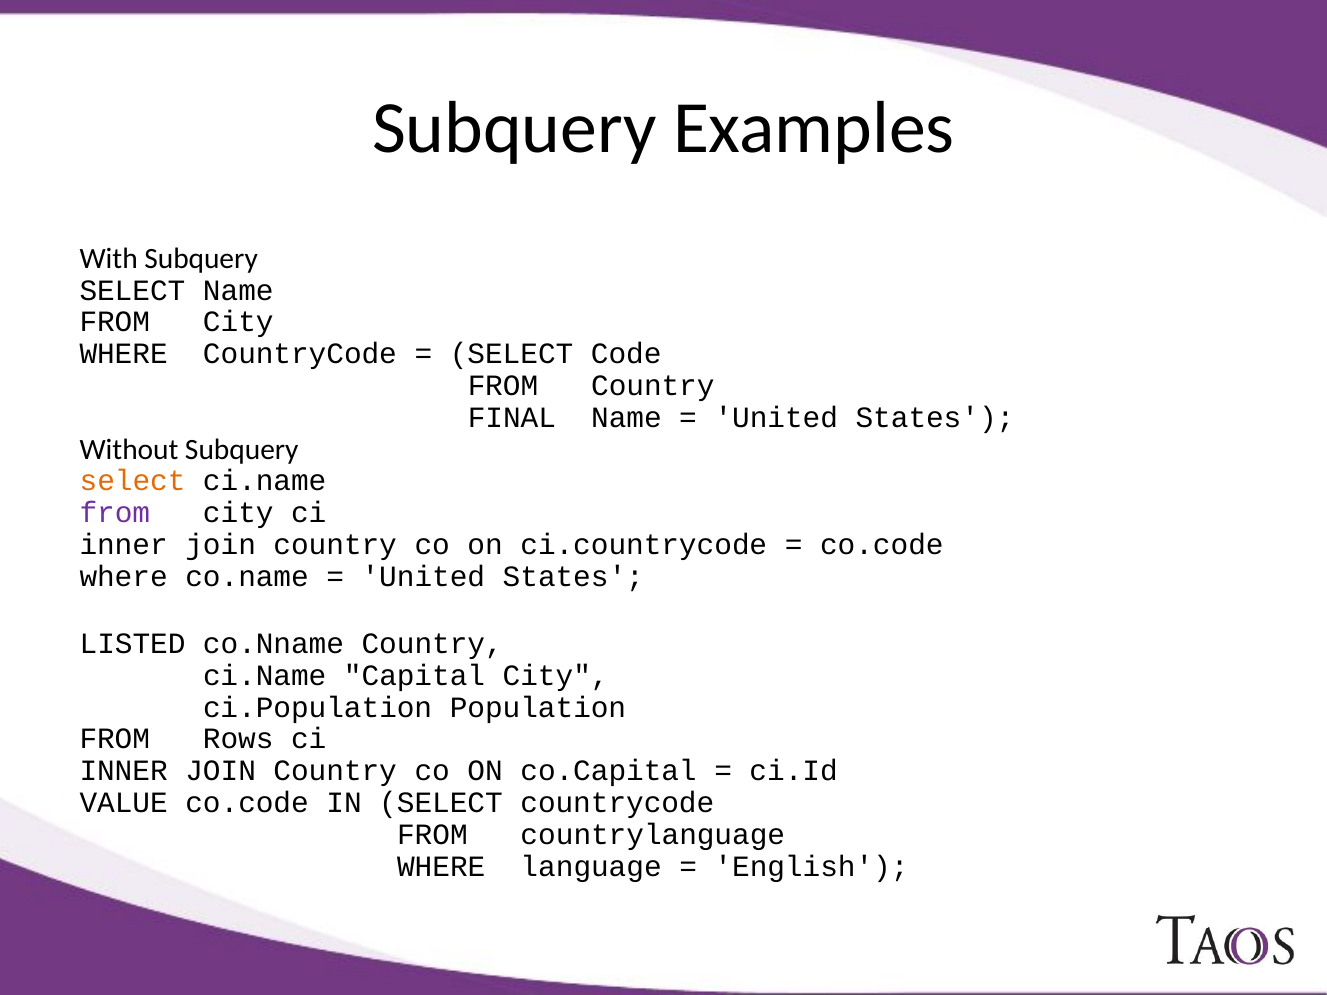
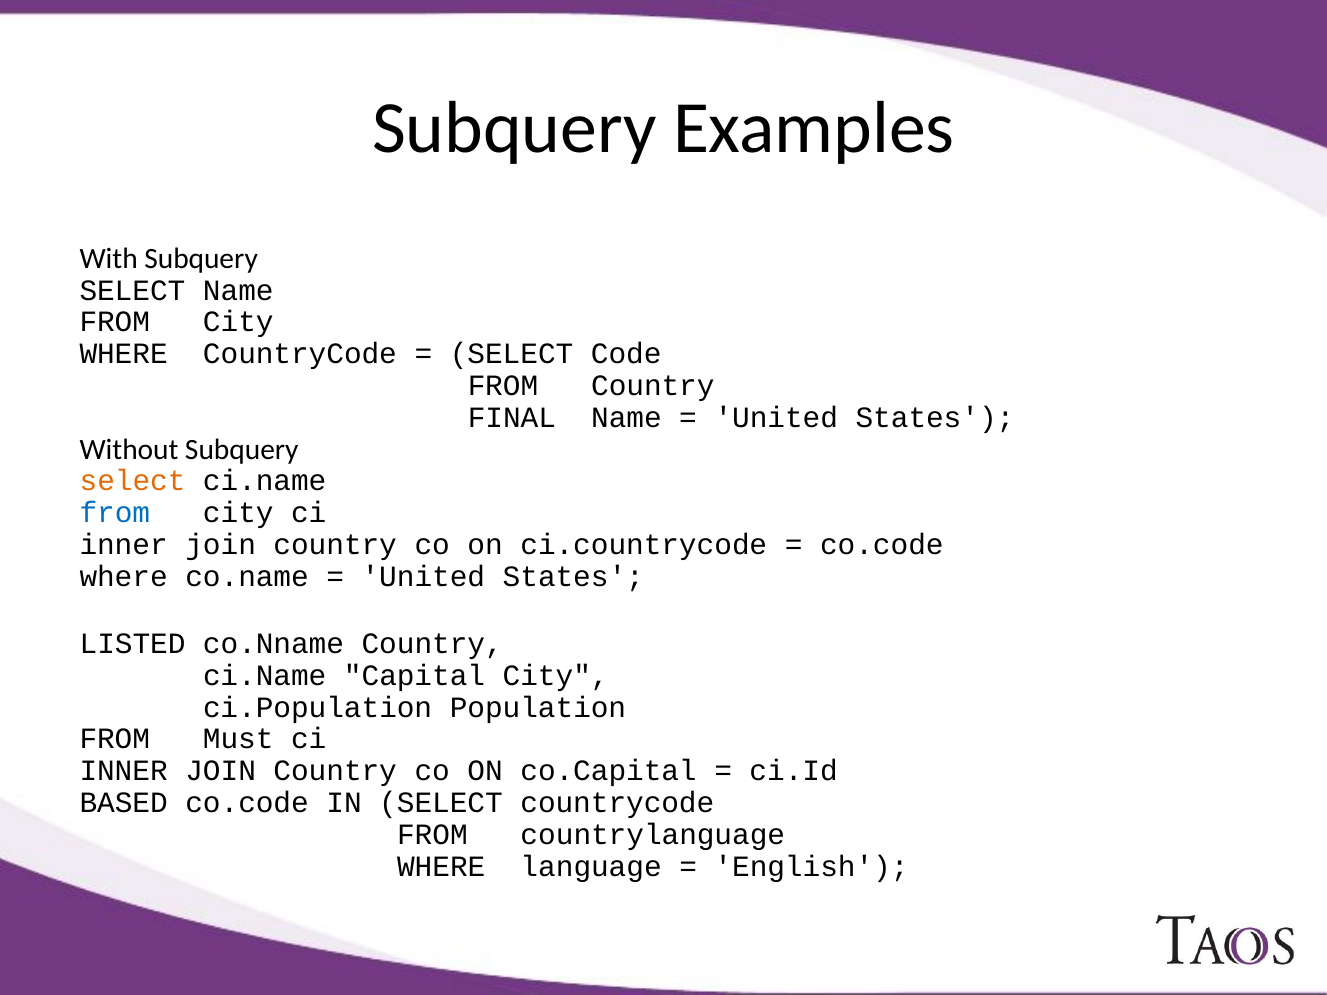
from colour: purple -> blue (115, 513)
Rows: Rows -> Must (238, 739)
VALUE: VALUE -> BASED (124, 803)
